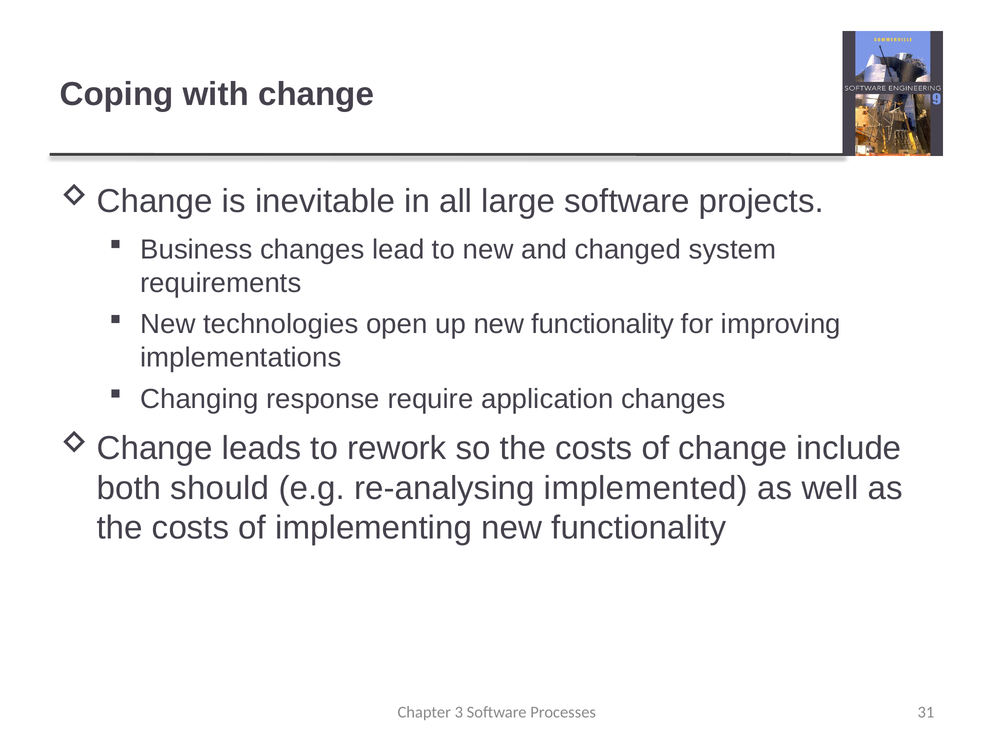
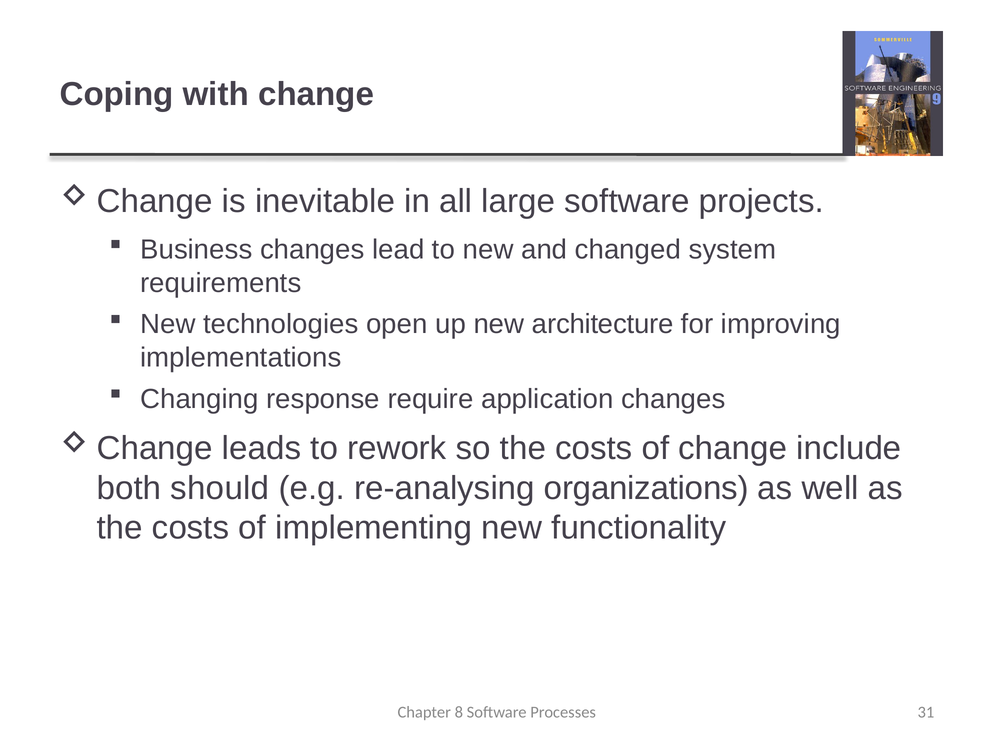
up new functionality: functionality -> architecture (603, 324)
implemented: implemented -> organizations (646, 488)
3: 3 -> 8 (459, 712)
